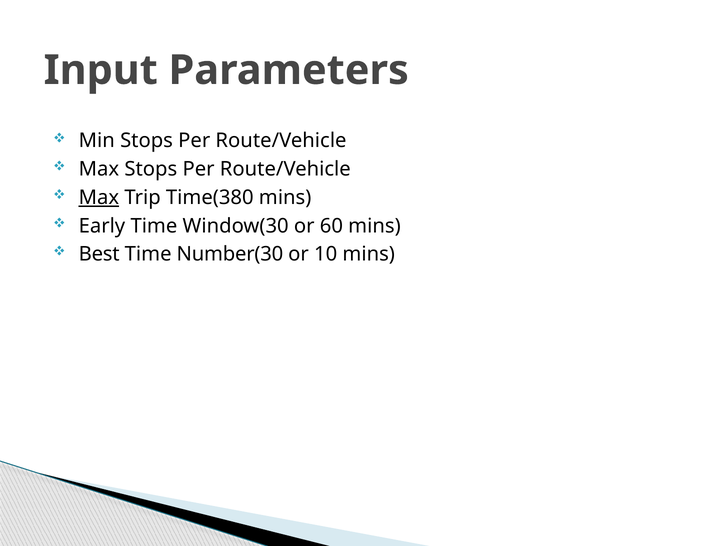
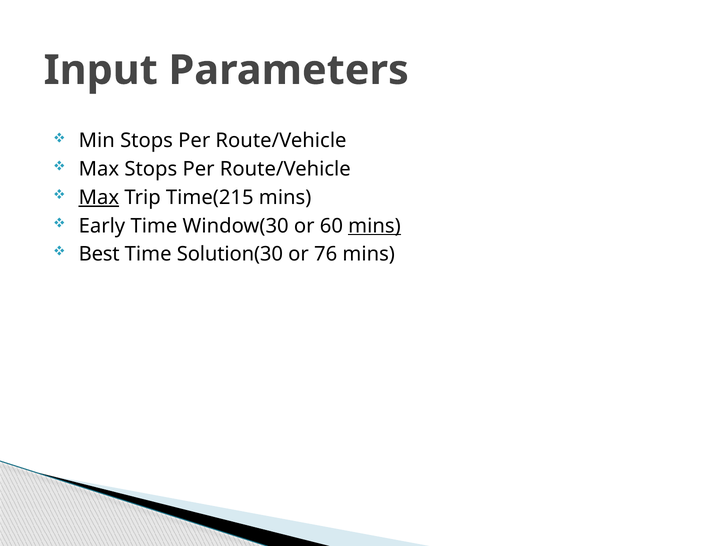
Time(380: Time(380 -> Time(215 (210, 197)
mins underline: none -> present (374, 226)
Number(30: Number(30 -> Solution(30 (230, 254)
10: 10 -> 76 (326, 254)
